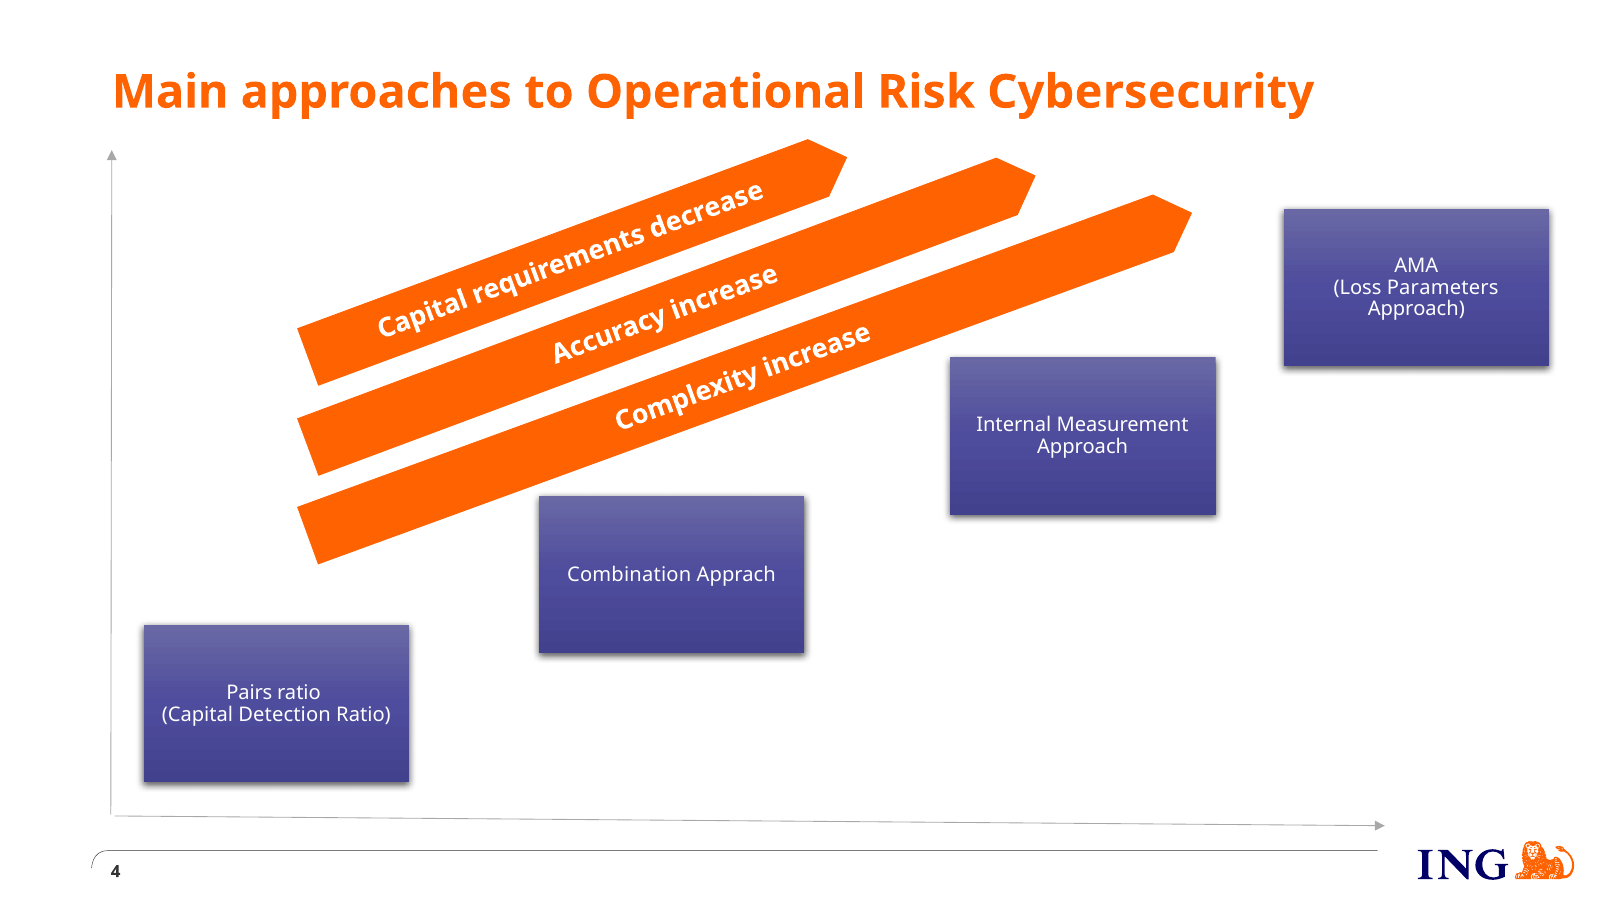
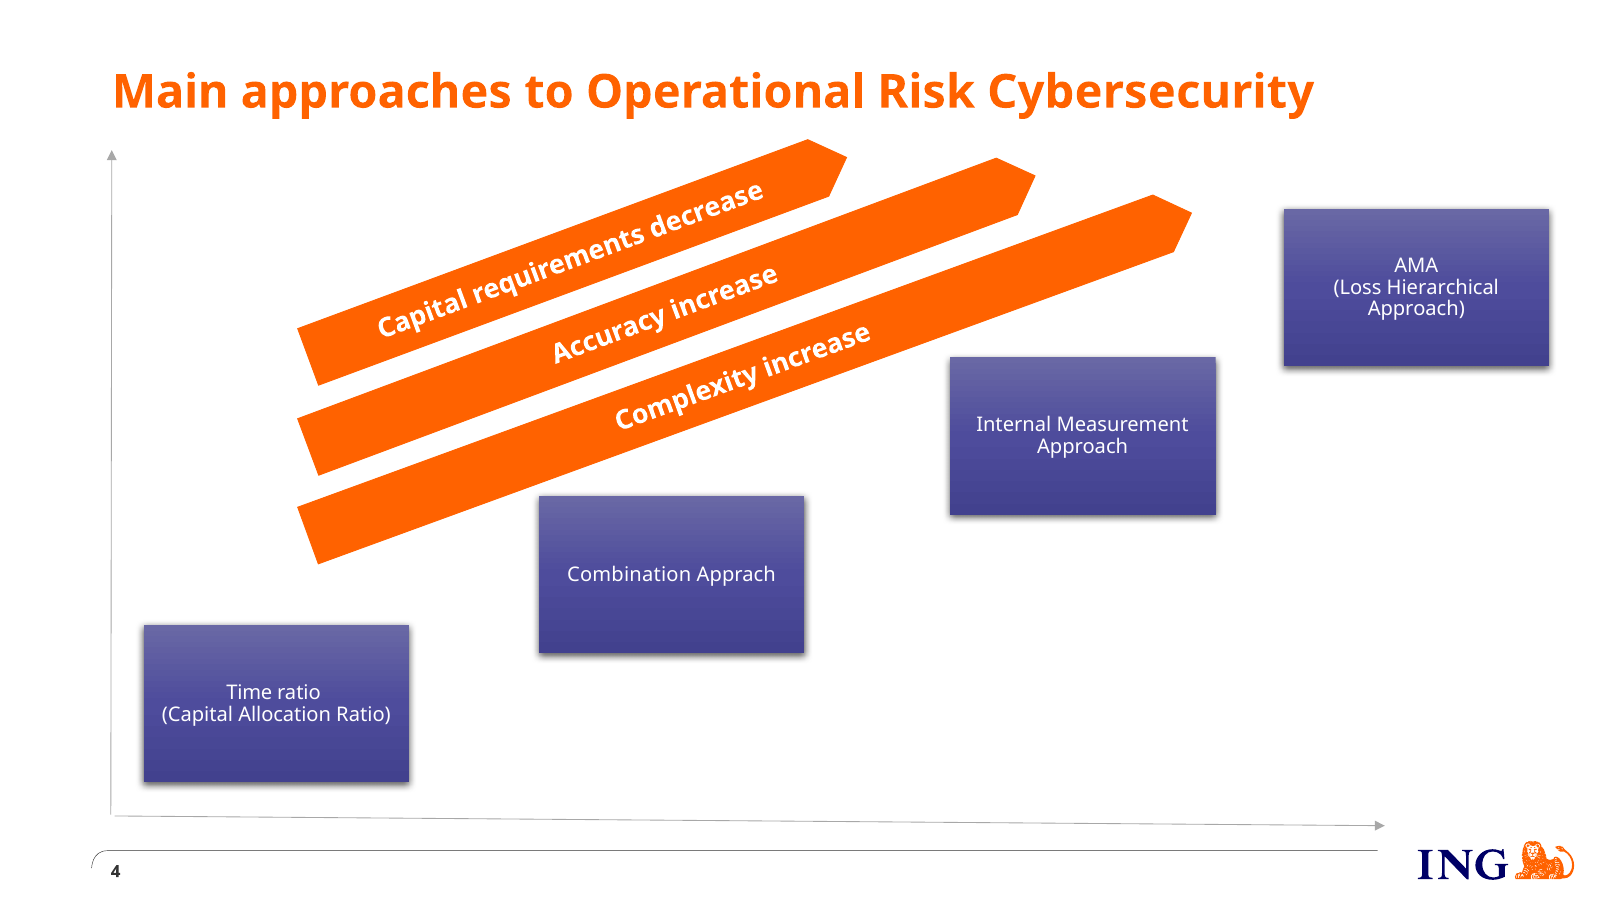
Parameters: Parameters -> Hierarchical (1443, 288)
Pairs: Pairs -> Time (249, 692)
Detection: Detection -> Allocation (285, 714)
